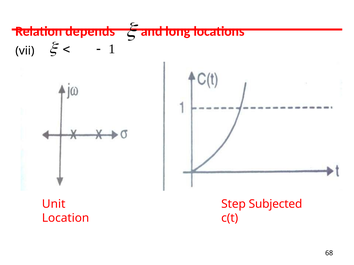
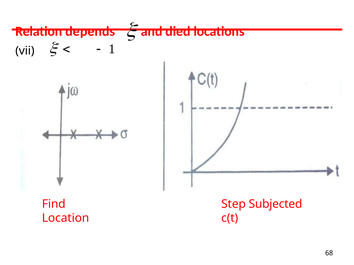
long: long -> died (178, 31)
Unit: Unit -> Find (54, 204)
